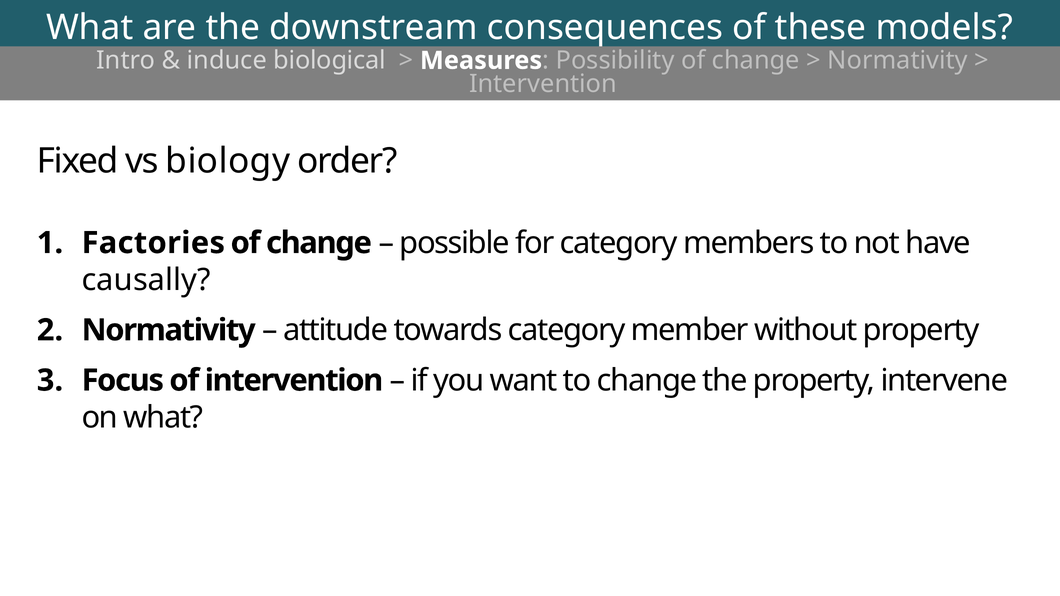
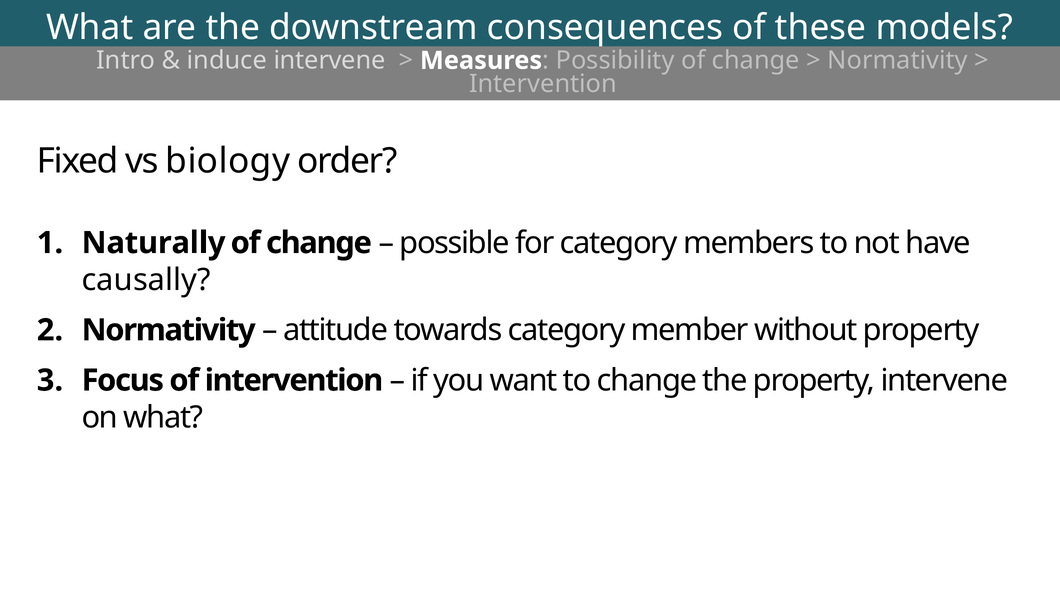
induce biological: biological -> intervene (330, 61)
Factories: Factories -> Naturally (153, 243)
